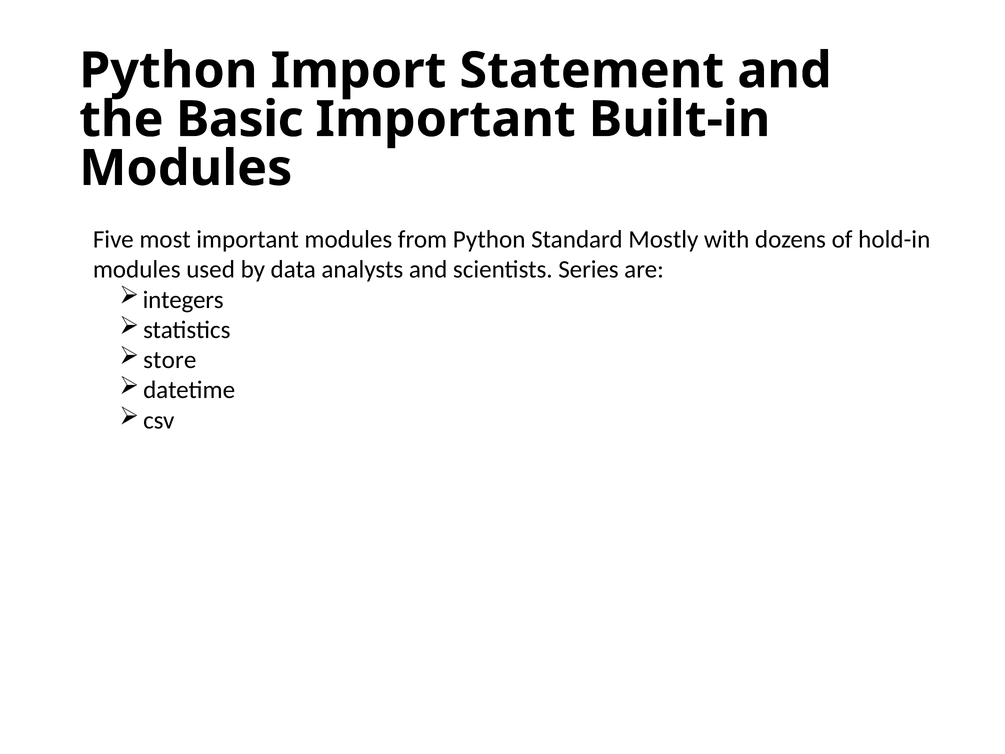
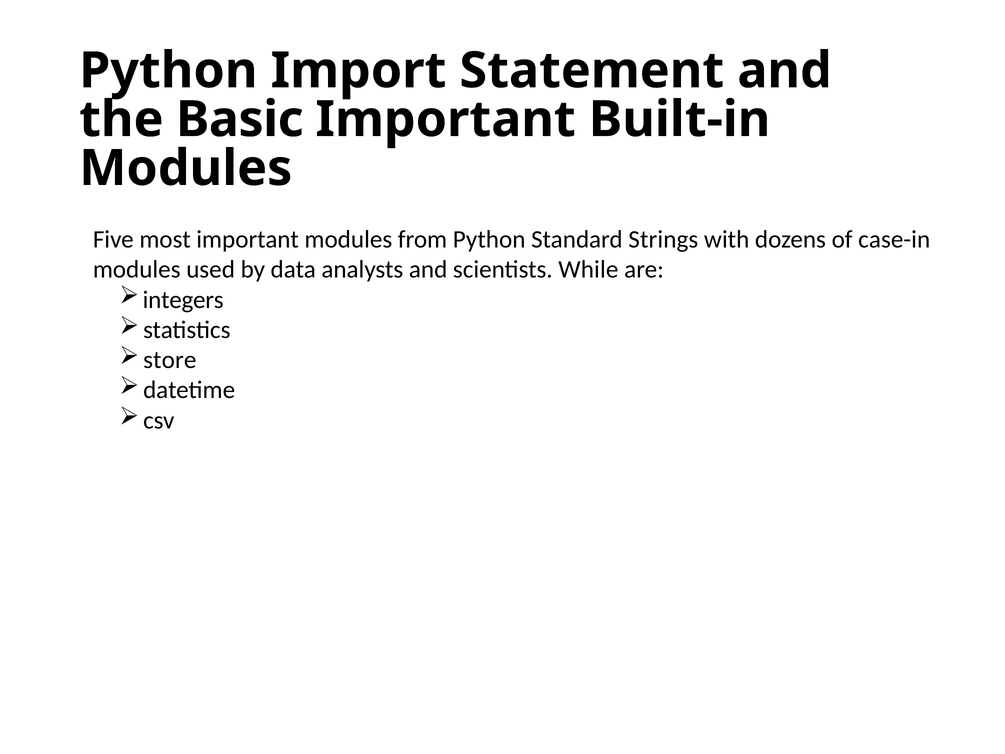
Mostly: Mostly -> Strings (663, 239)
hold-in: hold-in -> case-in (894, 239)
Series: Series -> While (588, 269)
